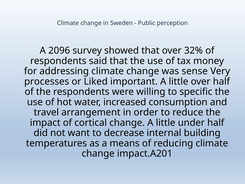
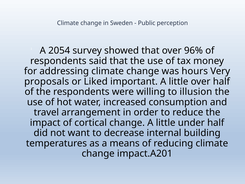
2096: 2096 -> 2054 (59, 50)
32%: 32% -> 96% (193, 50)
sense: sense -> hours (195, 71)
processes: processes -> proposals (47, 81)
specific: specific -> illusion (196, 92)
